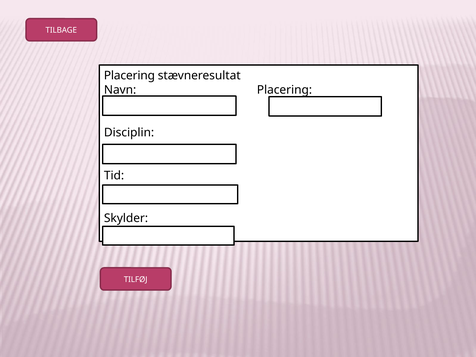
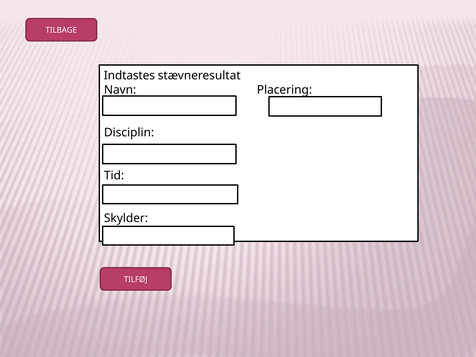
Placering: Placering -> Indtastes (129, 75)
